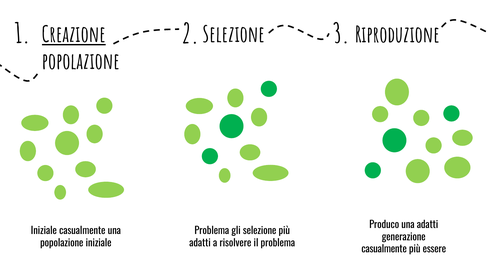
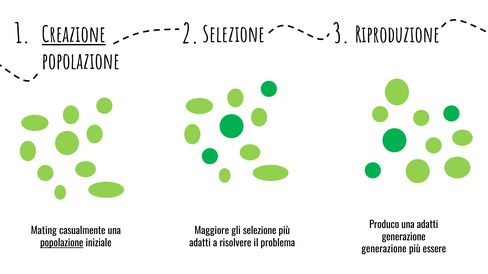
Iniziale: Iniziale -> Mating (44, 231)
Problema: Problema -> Maggiore (212, 231)
popolazione underline: none -> present (62, 244)
casualmente: casualmente -> generazione (384, 250)
